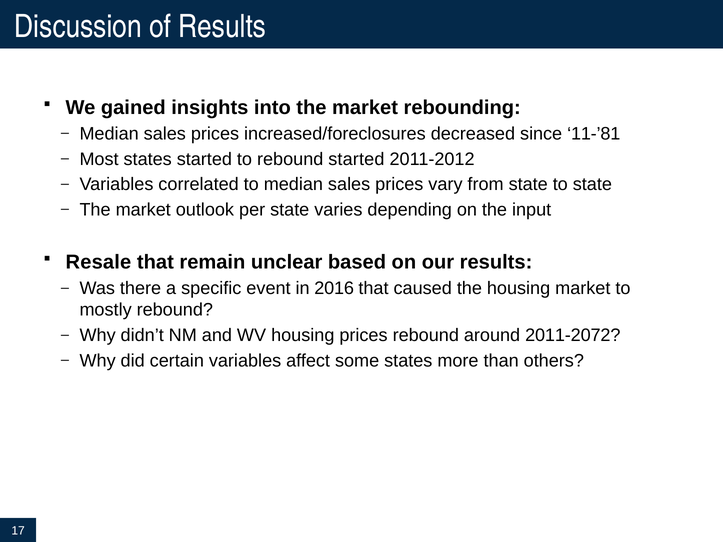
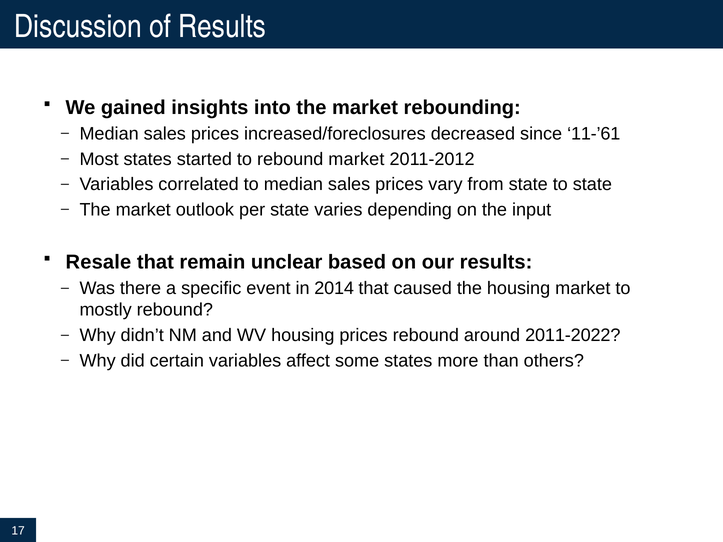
11-’81: 11-’81 -> 11-’61 (594, 134)
rebound started: started -> market (356, 159)
2016: 2016 -> 2014 (334, 288)
2011-2072: 2011-2072 -> 2011-2022 (573, 335)
